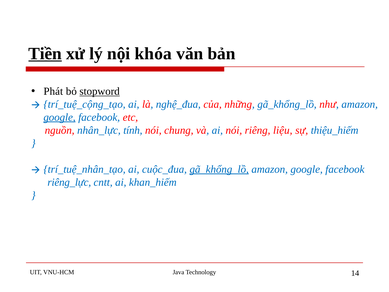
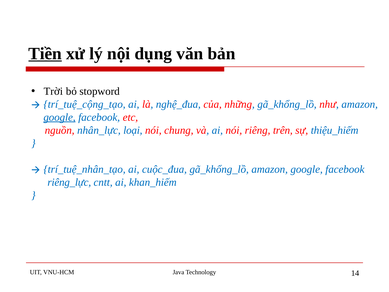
khóa: khóa -> dụng (153, 54)
Phát: Phát -> Trời (53, 91)
stopword underline: present -> none (100, 91)
tính: tính -> loại (133, 130)
liệu: liệu -> trên (283, 130)
gã_khổng_lồ underline: present -> none (219, 169)
